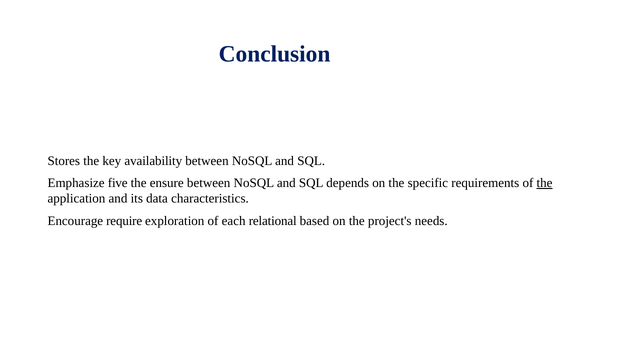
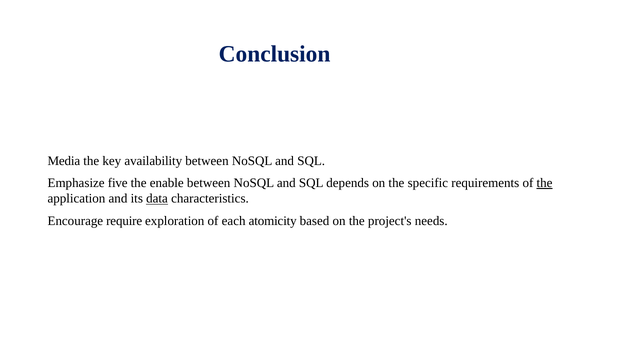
Stores: Stores -> Media (64, 161)
ensure: ensure -> enable (167, 183)
data underline: none -> present (157, 199)
relational: relational -> atomicity (273, 221)
